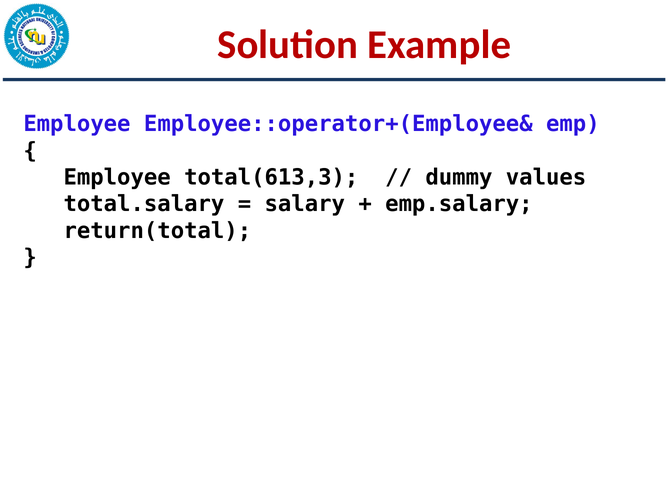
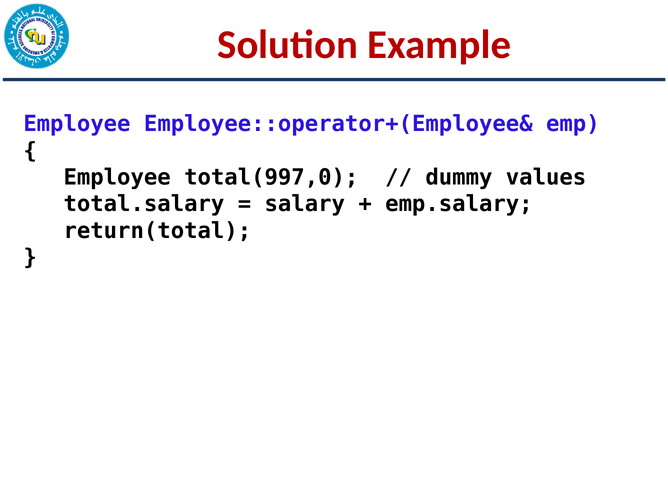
total(613,3: total(613,3 -> total(997,0 (271, 177)
